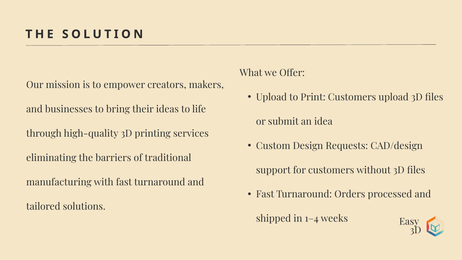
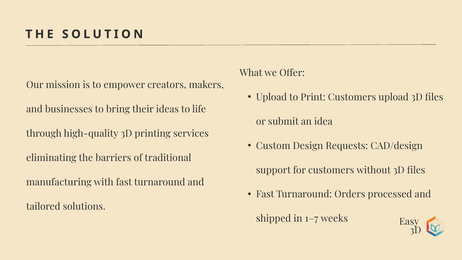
1–4: 1–4 -> 1–7 (312, 219)
